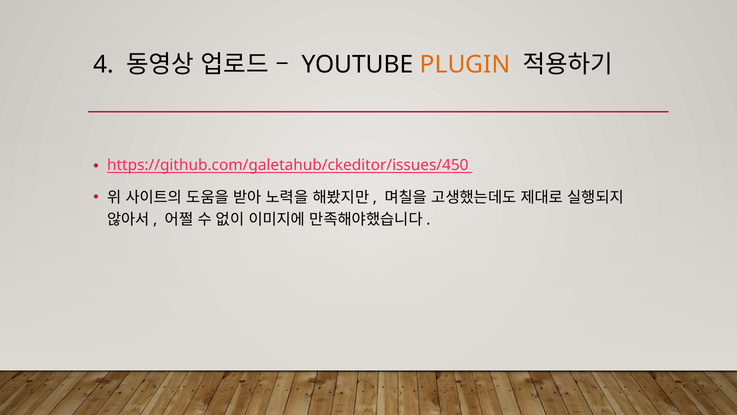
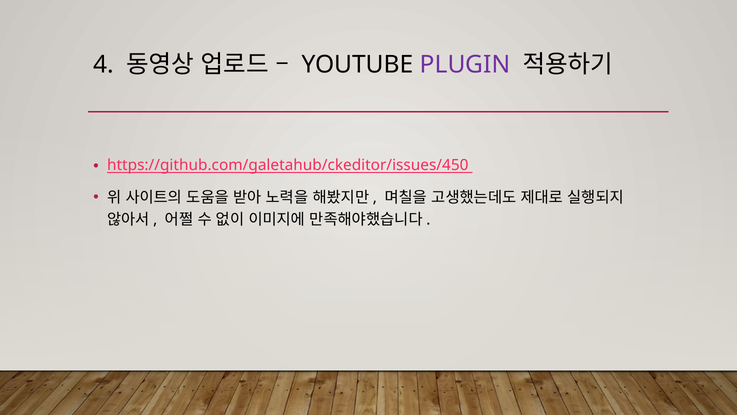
PLUGIN colour: orange -> purple (465, 65)
